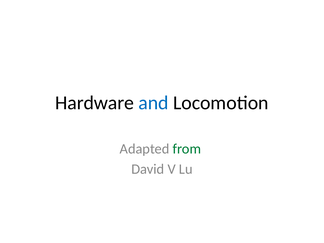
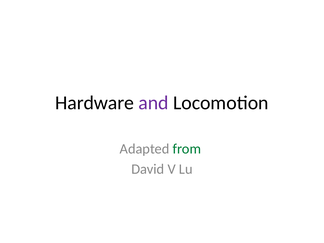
and colour: blue -> purple (153, 103)
